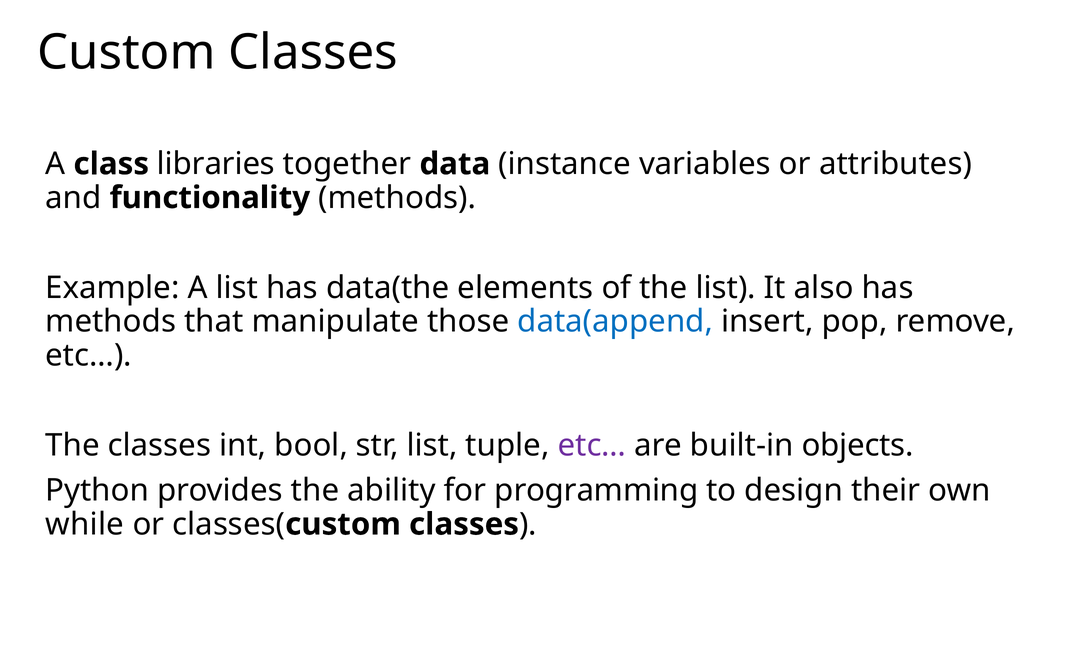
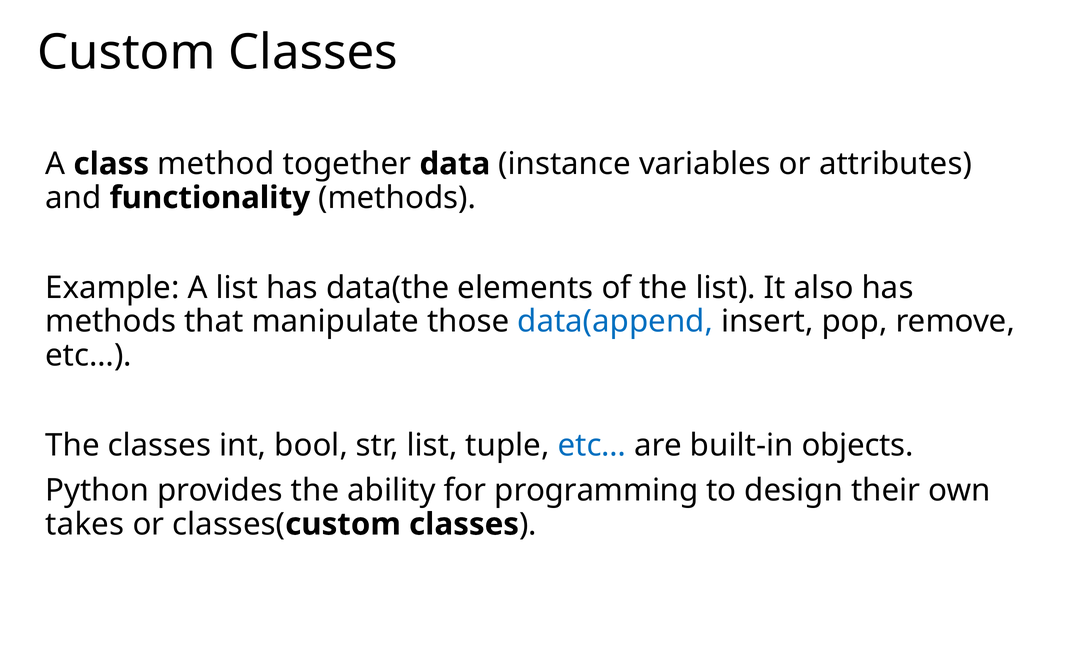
libraries: libraries -> method (216, 164)
etc… colour: purple -> blue (592, 445)
while: while -> takes (85, 524)
